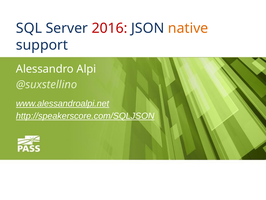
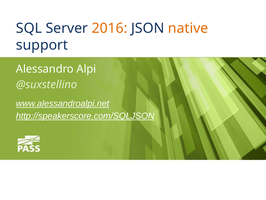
2016 colour: red -> orange (110, 28)
